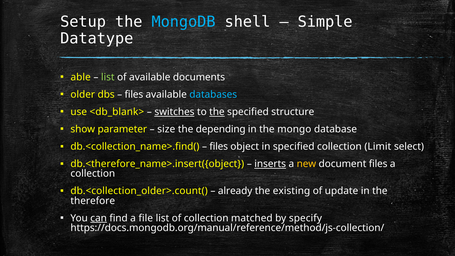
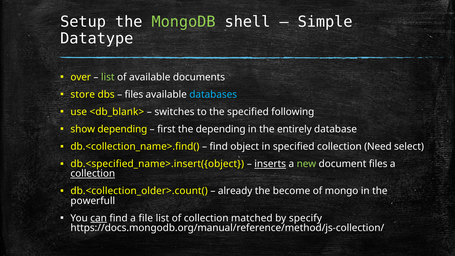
MongoDB colour: light blue -> light green (184, 22)
able: able -> over (81, 77)
older: older -> store (83, 95)
switches underline: present -> none (174, 112)
the underline: present -> none (217, 112)
structure: structure -> following (293, 112)
show parameter: parameter -> depending (122, 129)
size: size -> first (166, 129)
mongo: mongo -> entirely (294, 129)
files: files -> find (219, 147)
Limit: Limit -> Need (378, 147)
db.<therefore_name>.insert({object: db.<therefore_name>.insert({object -> db.<specified_name>.insert({object (157, 164)
new colour: yellow -> light green (306, 164)
collection underline: none -> present (93, 174)
existing: existing -> become (292, 191)
update: update -> mongo (342, 191)
therefore: therefore -> powerfull (93, 201)
